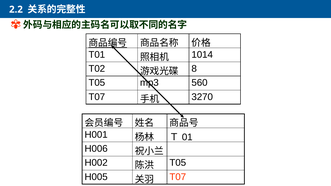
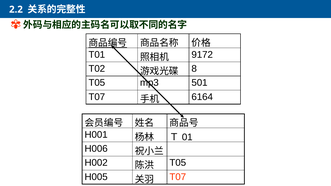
1014: 1014 -> 9172 (202, 55)
560: 560 -> 501 (200, 83)
3270: 3270 -> 6164 (202, 97)
